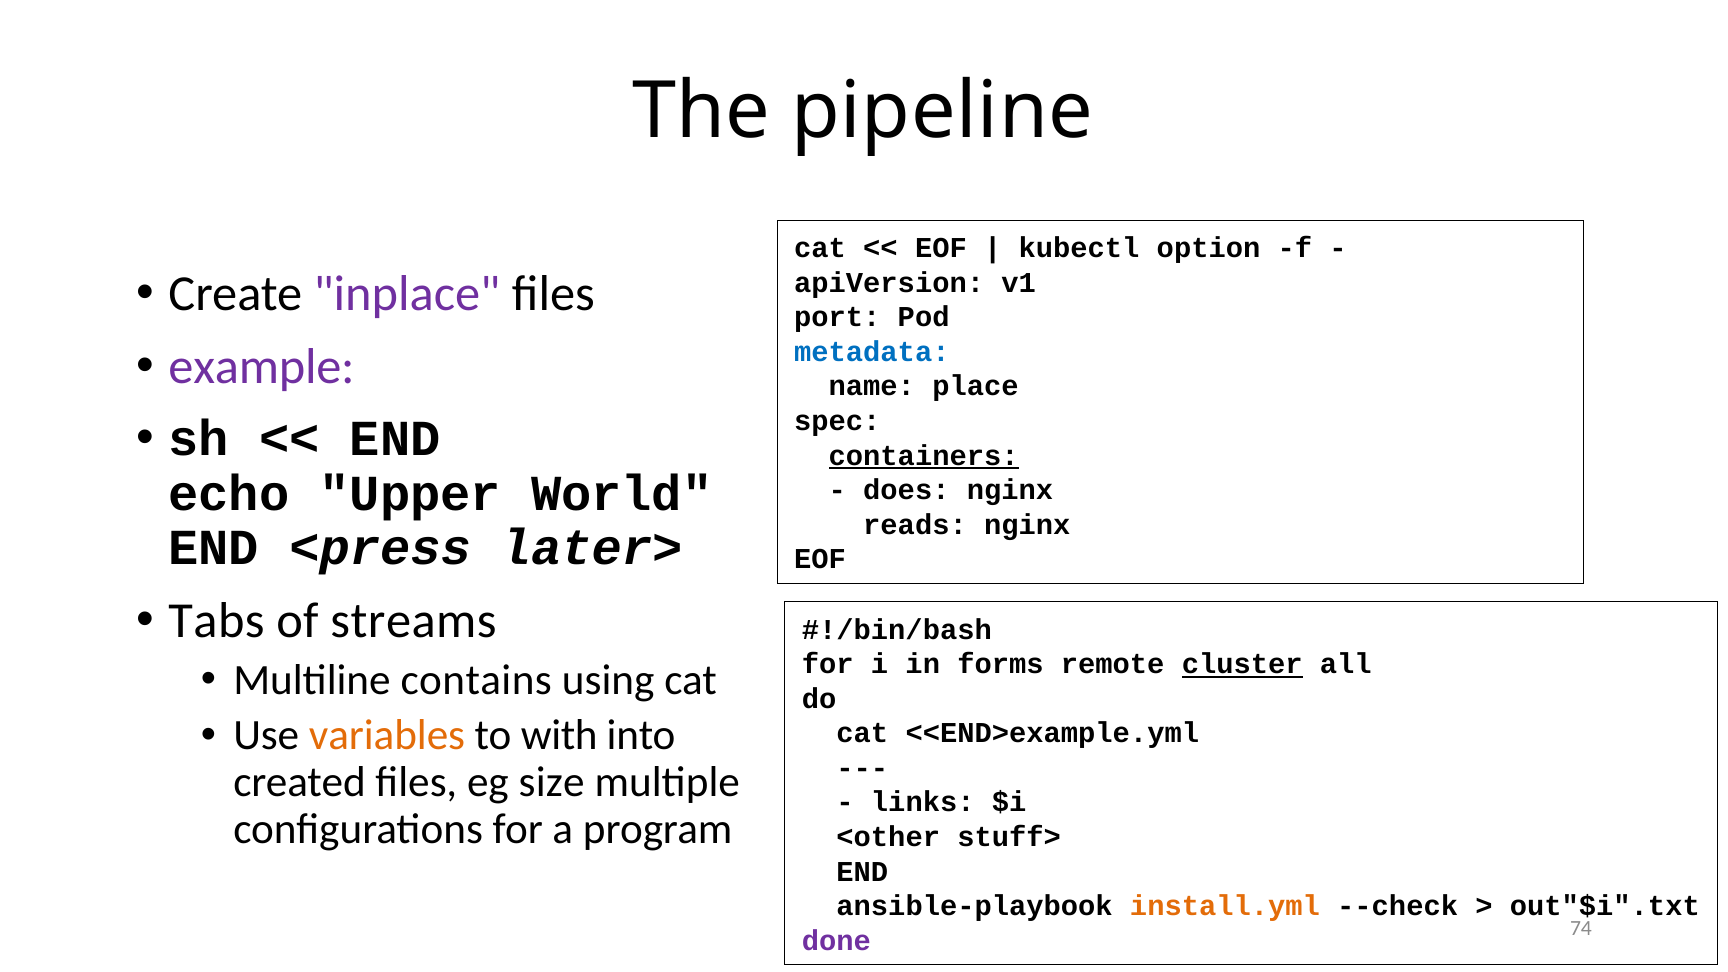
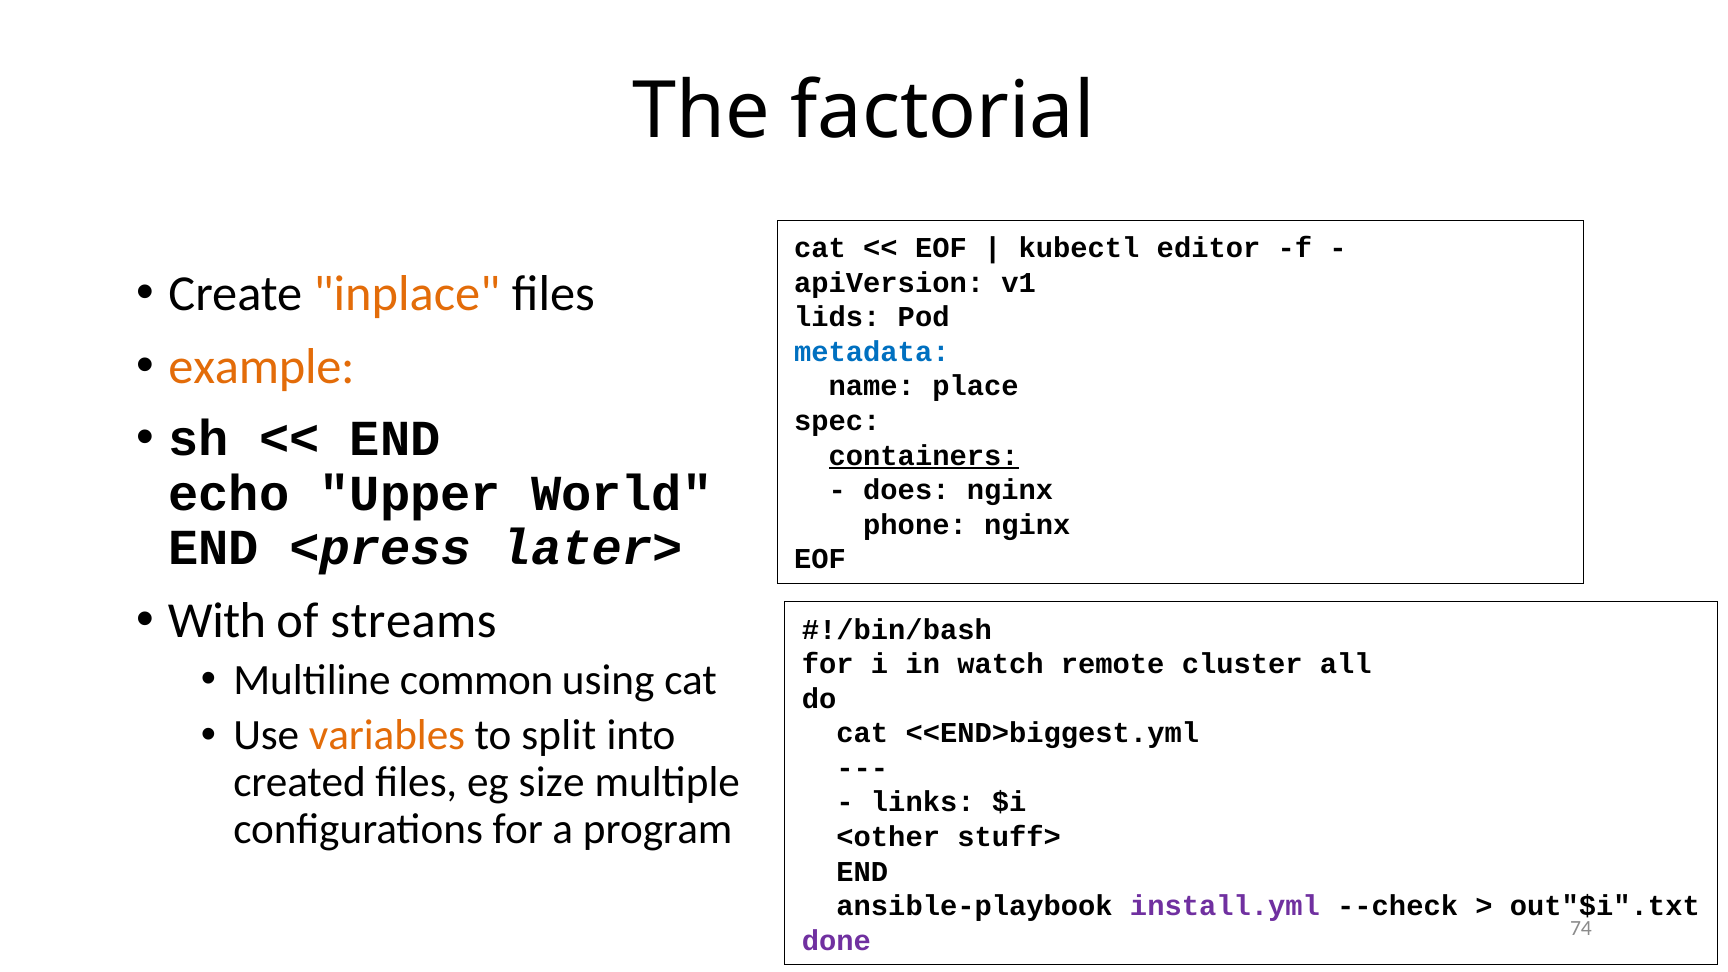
pipeline: pipeline -> factorial (943, 112)
option: option -> editor (1209, 248)
inplace colour: purple -> orange (407, 294)
port: port -> lids (837, 317)
example colour: purple -> orange (262, 367)
reads: reads -> phone (915, 525)
Tabs: Tabs -> With (217, 620)
forms: forms -> watch (1000, 664)
cluster underline: present -> none (1242, 664)
contains: contains -> common (477, 680)
with: with -> split (559, 736)
<<END>example.yml: <<END>example.yml -> <<END>biggest.yml (1052, 733)
install.yml colour: orange -> purple (1225, 906)
